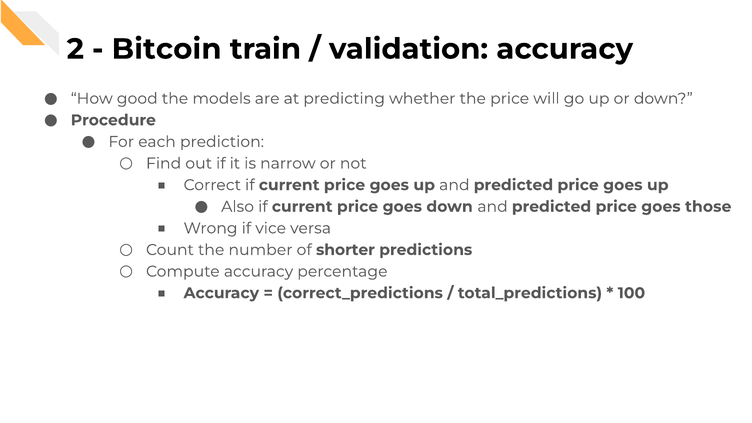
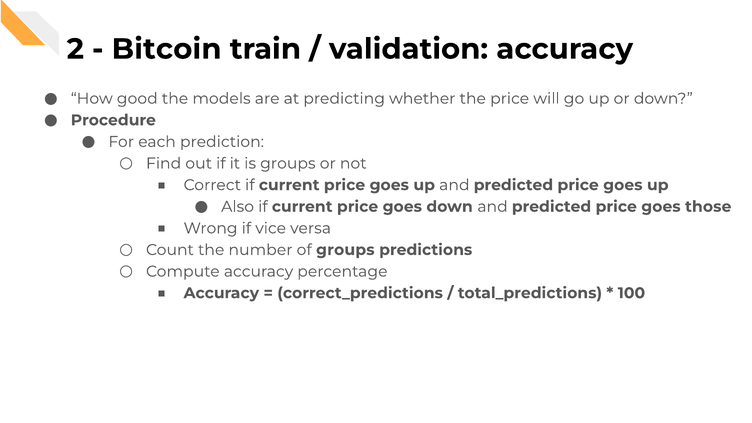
is narrow: narrow -> groups (288, 163)
of shorter: shorter -> groups (345, 250)
